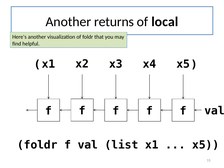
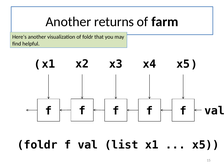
local: local -> farm (165, 22)
